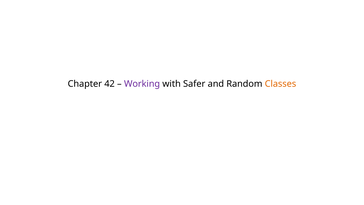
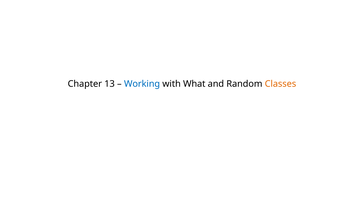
42: 42 -> 13 (110, 84)
Working colour: purple -> blue (142, 84)
Safer: Safer -> What (194, 84)
